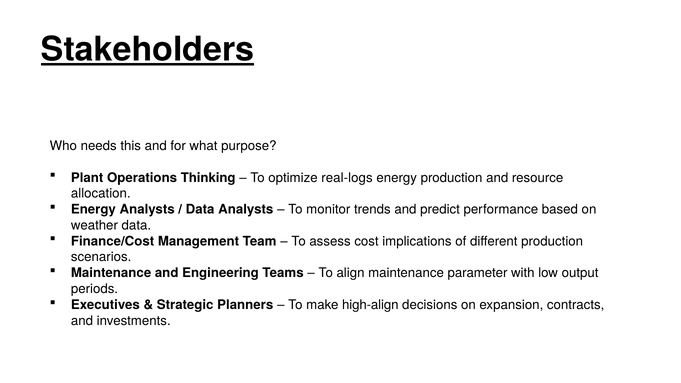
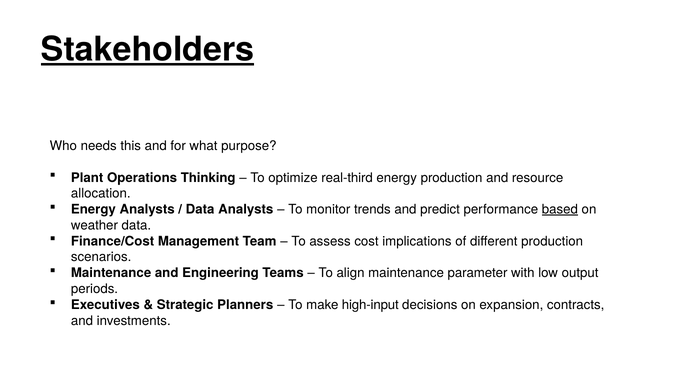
real-logs: real-logs -> real-third (347, 178)
based underline: none -> present (560, 209)
high-align: high-align -> high-input (370, 305)
